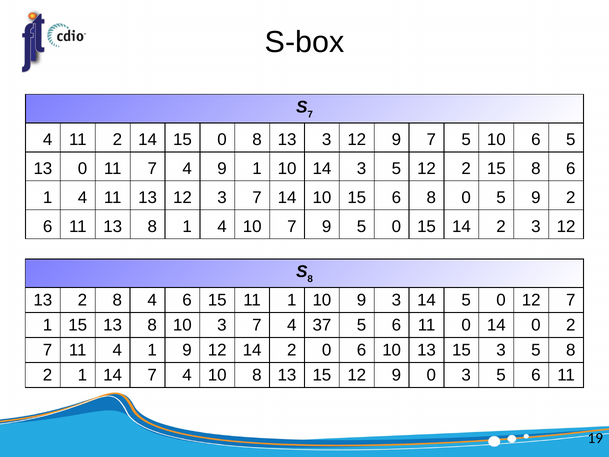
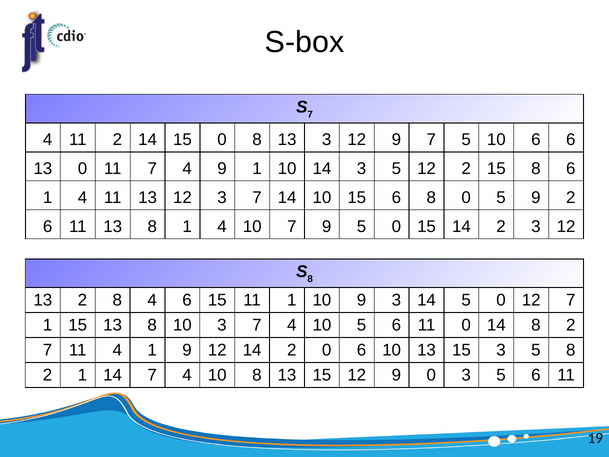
6 5: 5 -> 6 (571, 140)
3 7 4 37: 37 -> 10 (322, 325)
14 0: 0 -> 8 (536, 325)
